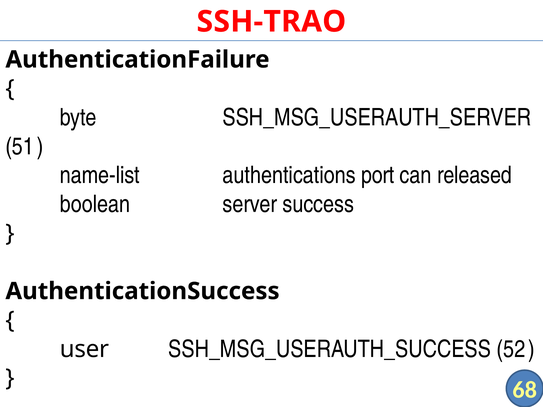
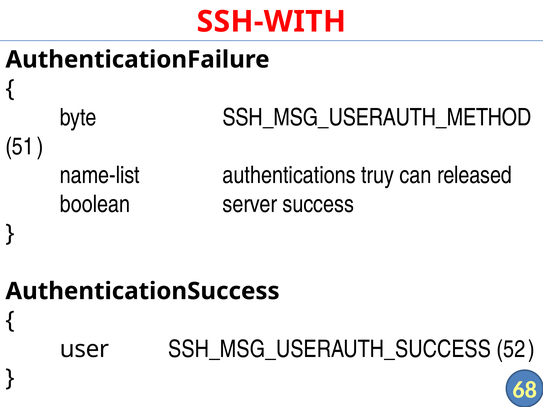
SSH-TRAO: SSH-TRAO -> SSH-WITH (271, 22)
SSH_MSG_USERAUTH_SERVER: SSH_MSG_USERAUTH_SERVER -> SSH_MSG_USERAUTH_METHOD (377, 118)
port: port -> truy (378, 175)
